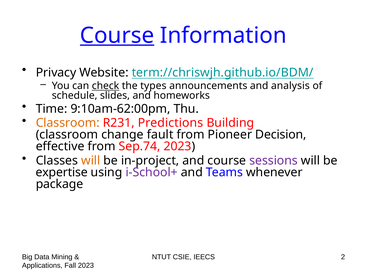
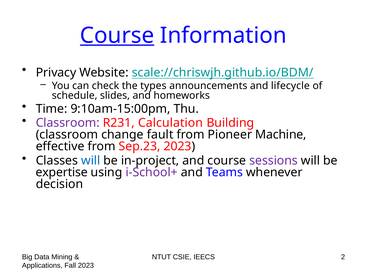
term://chriswjh.github.io/BDM/: term://chriswjh.github.io/BDM/ -> scale://chriswjh.github.io/BDM/ (223, 73)
check underline: present -> none (106, 86)
analysis: analysis -> lifecycle (290, 86)
9:10am-62:00pm: 9:10am-62:00pm -> 9:10am-15:00pm (120, 109)
Classroom colour: orange -> purple (68, 123)
Predictions: Predictions -> Calculation (171, 123)
Decision: Decision -> Machine (281, 135)
Sep.74: Sep.74 -> Sep.23 (140, 147)
will colour: orange -> blue (91, 161)
package: package -> decision (59, 184)
